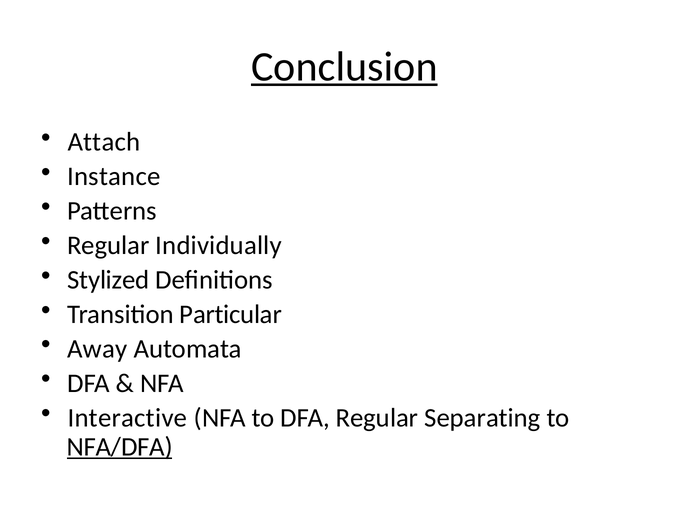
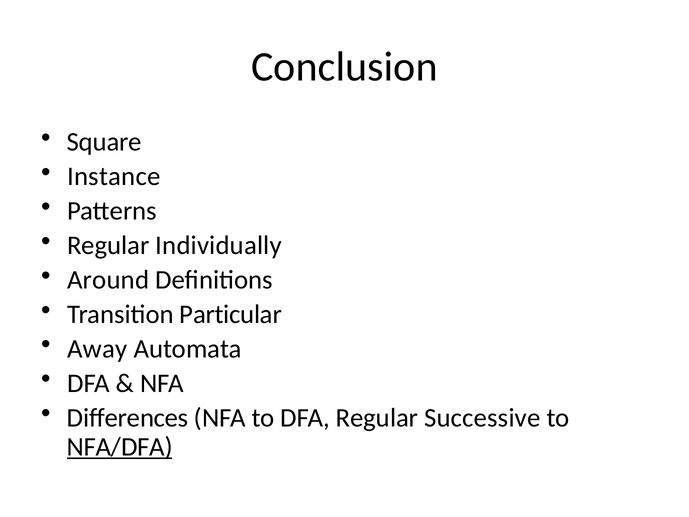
Conclusion underline: present -> none (344, 67)
Attach: Attach -> Square (104, 142)
Stylized: Stylized -> Around (108, 280)
Interactive: Interactive -> Differences (128, 418)
Separating: Separating -> Successive (482, 418)
